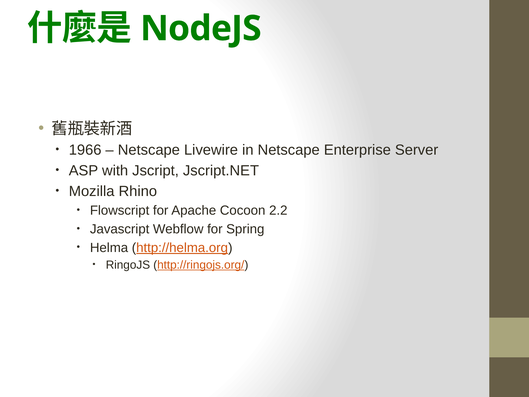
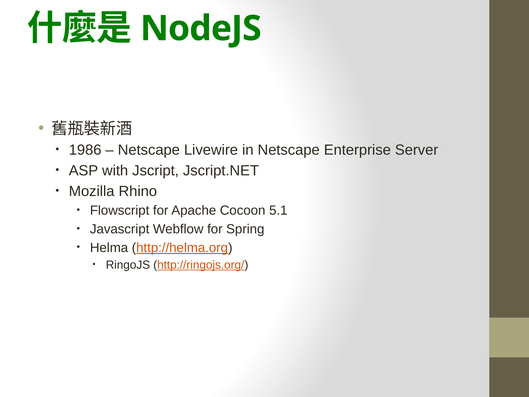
1966: 1966 -> 1986 (85, 150)
2.2: 2.2 -> 5.1 (278, 210)
